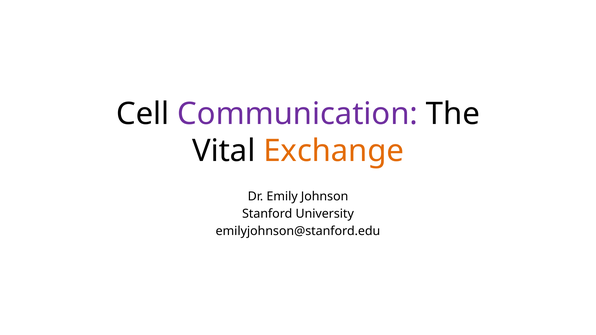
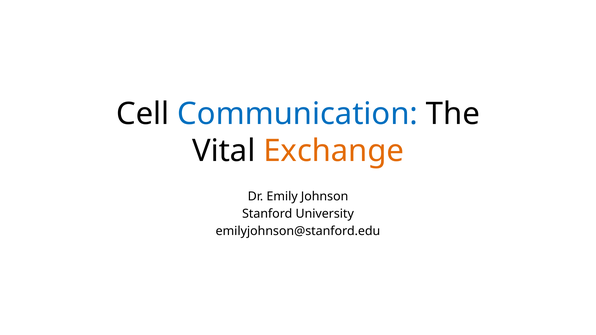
Communication colour: purple -> blue (298, 114)
